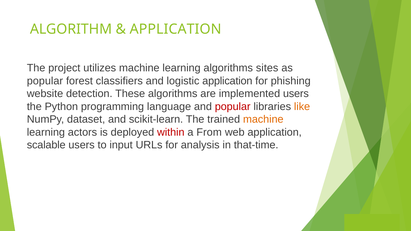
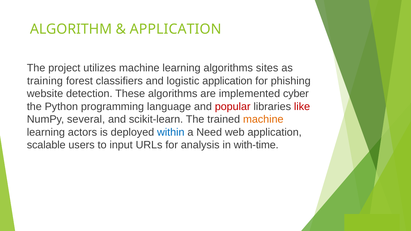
popular: popular -> training (45, 81)
implemented users: users -> cyber (296, 94)
like colour: orange -> red (302, 107)
dataset: dataset -> several (86, 119)
within colour: red -> blue (171, 132)
From: From -> Need (209, 132)
that-time: that-time -> with-time (256, 145)
